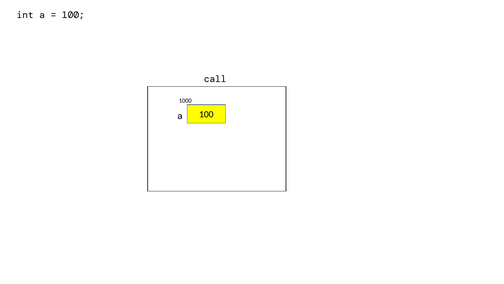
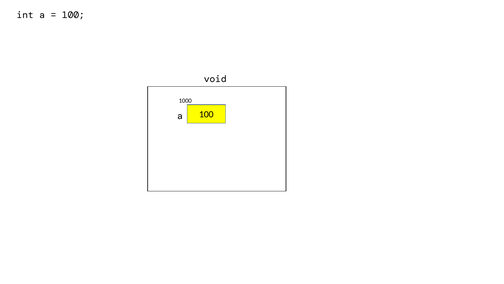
call: call -> void (215, 79)
